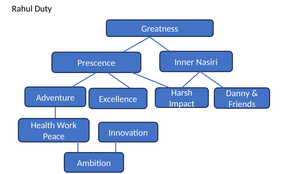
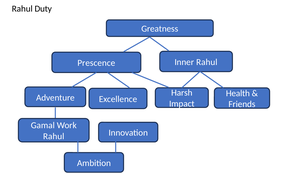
Inner Nasiri: Nasiri -> Rahul (207, 62)
Danny: Danny -> Health (238, 93)
Health: Health -> Gamal (43, 125)
Peace: Peace -> Rahul (54, 136)
